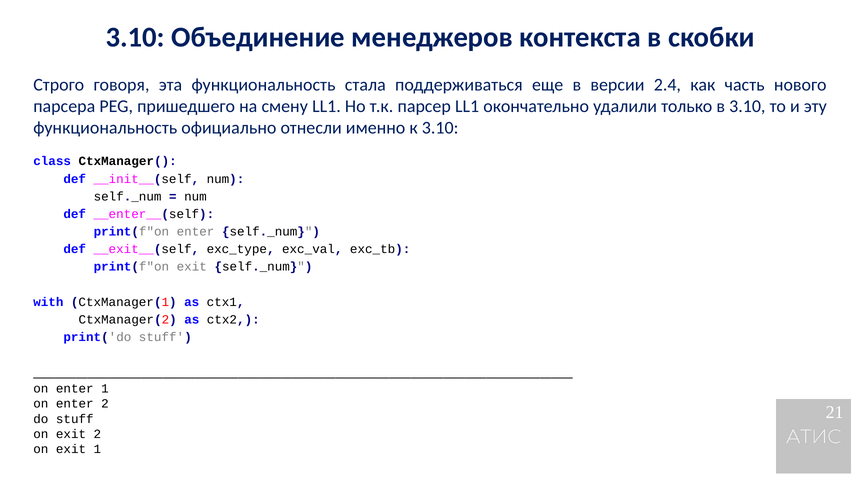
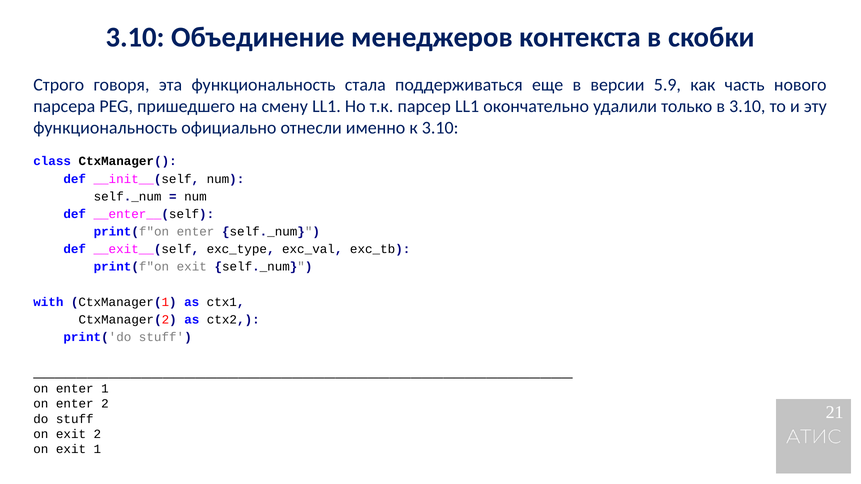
2.4: 2.4 -> 5.9 (667, 85)
